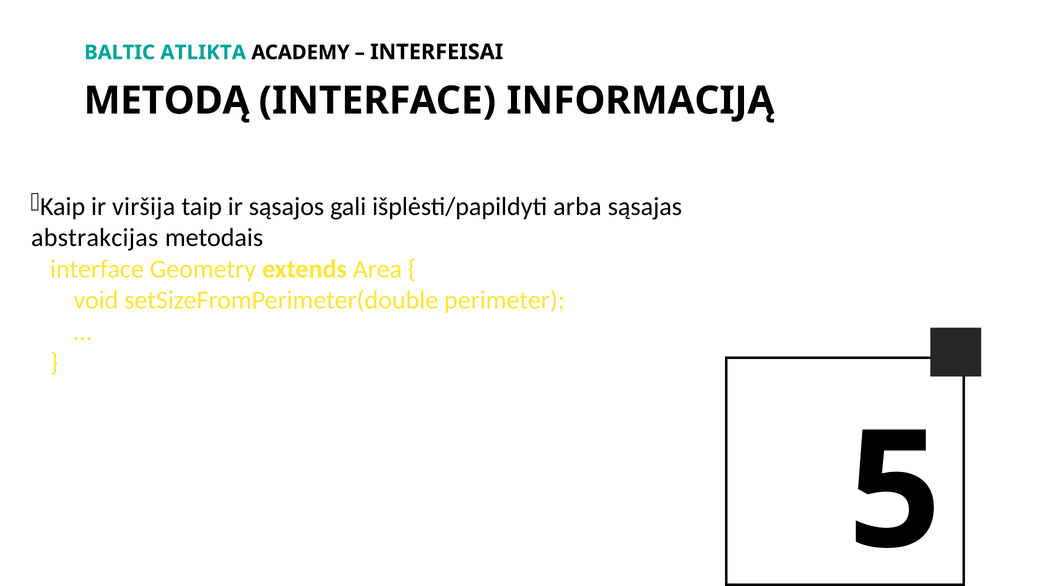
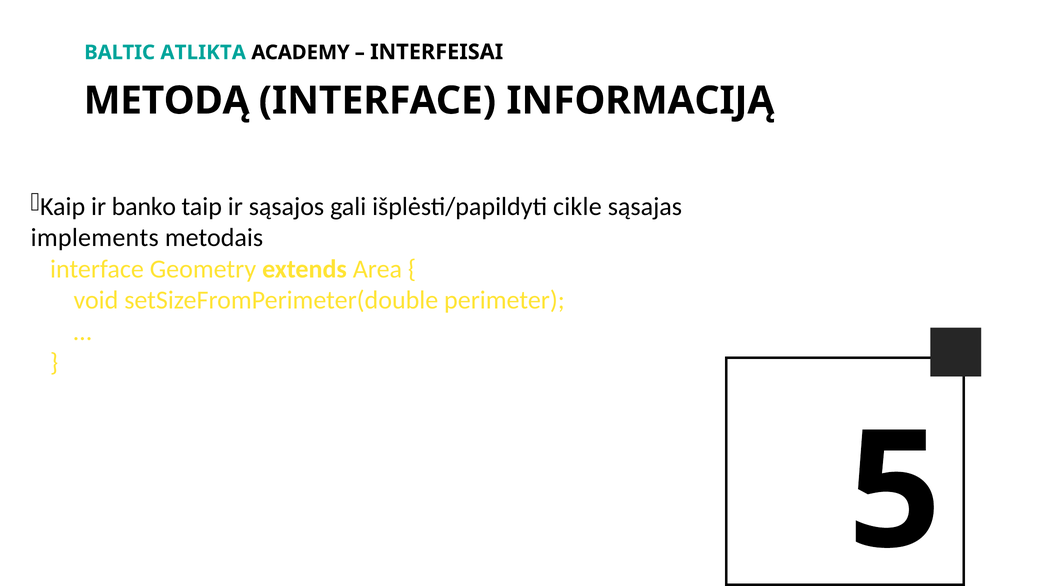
viršija: viršija -> banko (144, 207)
arba: arba -> cikle (577, 207)
abstrakcijas: abstrakcijas -> implements (95, 238)
